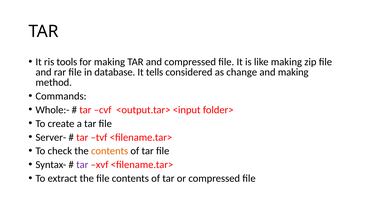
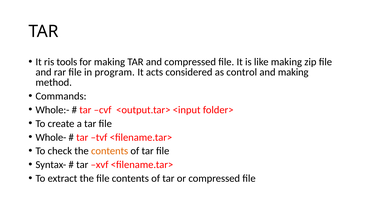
database: database -> program (115, 72)
tells: tells -> acts (155, 72)
change: change -> control (242, 72)
Server-: Server- -> Whole- (51, 138)
tar colour: purple -> black (82, 165)
